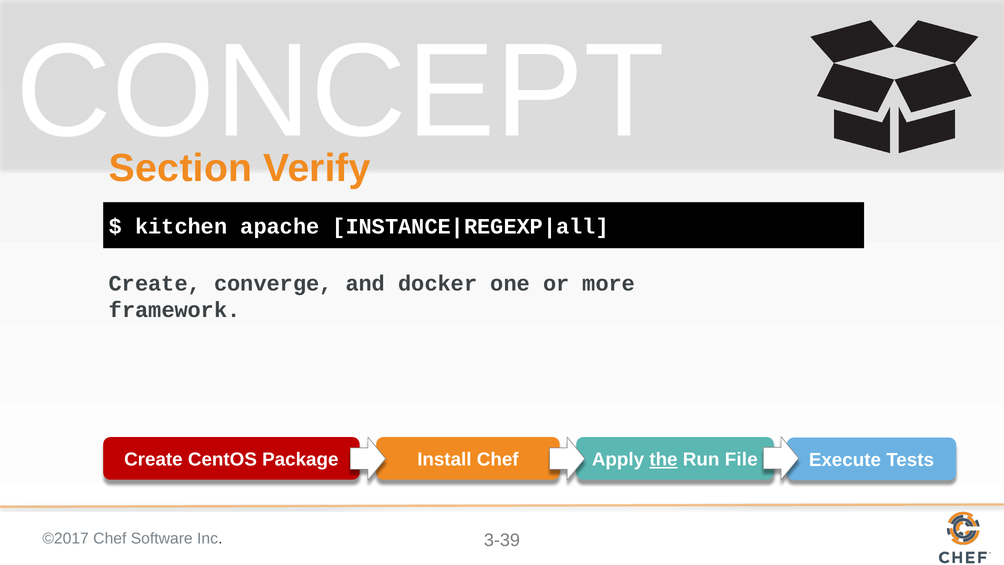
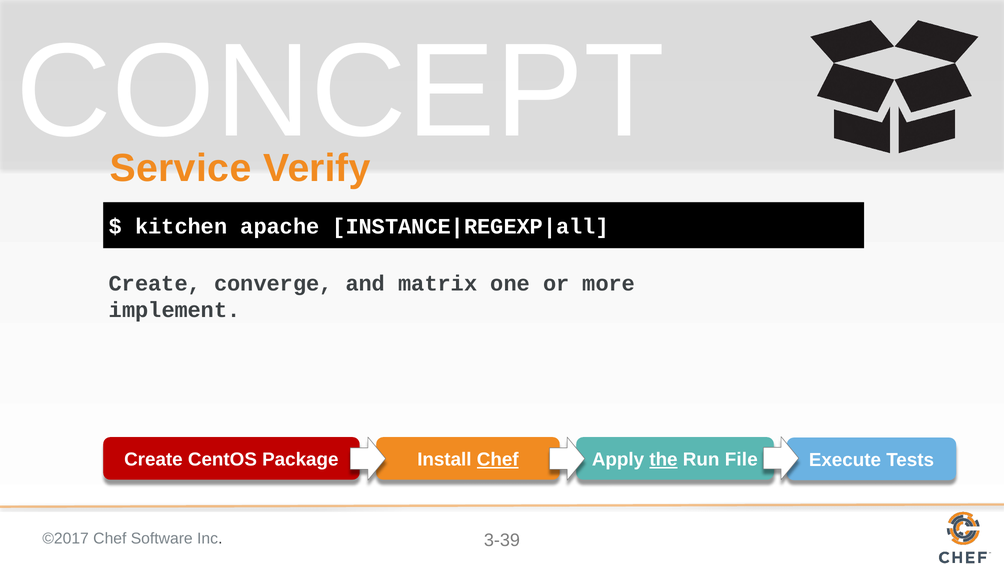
Section: Section -> Service (181, 168)
docker: docker -> matrix (438, 284)
framework: framework -> implement (175, 310)
Chef underline: none -> present (498, 459)
